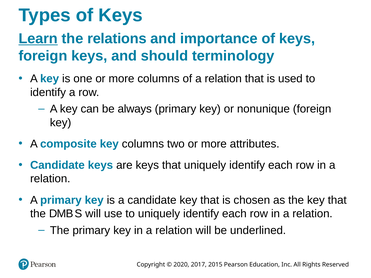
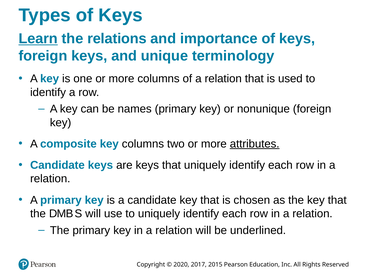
should: should -> unique (164, 56)
always: always -> names (135, 109)
attributes underline: none -> present (255, 144)
